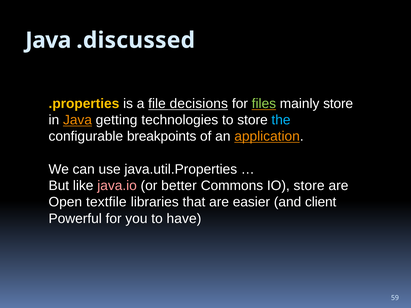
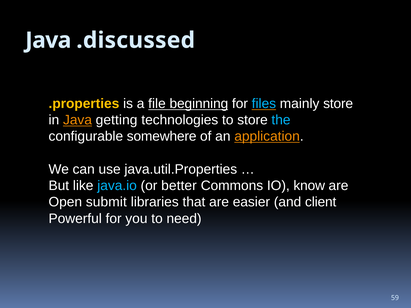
decisions: decisions -> beginning (199, 104)
files colour: light green -> light blue (264, 104)
breakpoints: breakpoints -> somewhere (162, 137)
java.io colour: pink -> light blue (117, 186)
IO store: store -> know (309, 186)
textfile: textfile -> submit (106, 202)
have: have -> need (184, 219)
